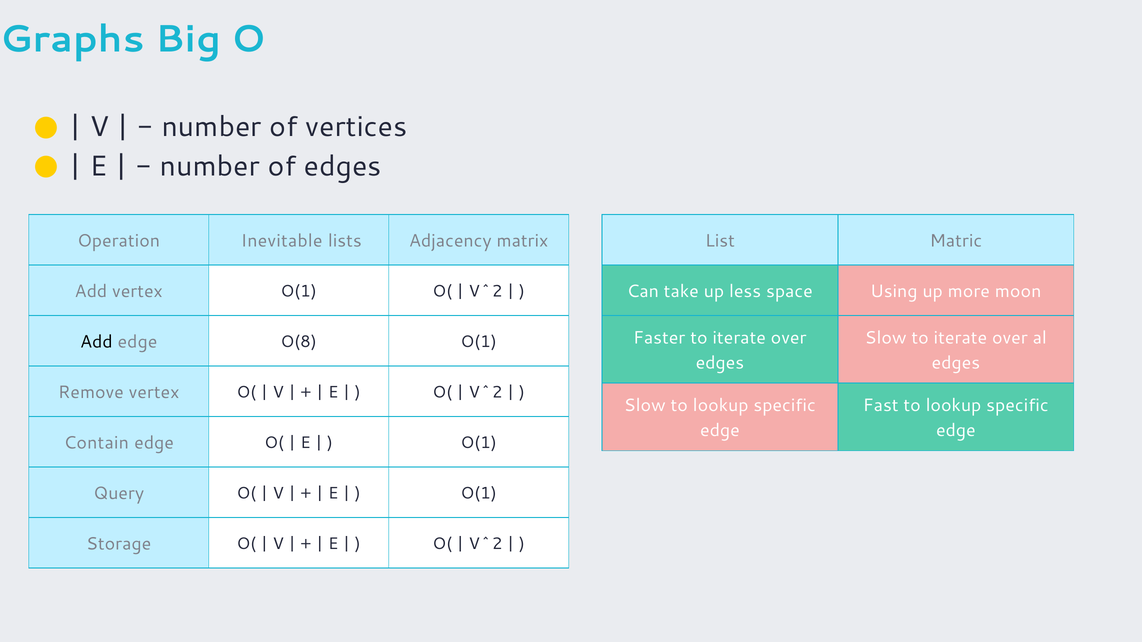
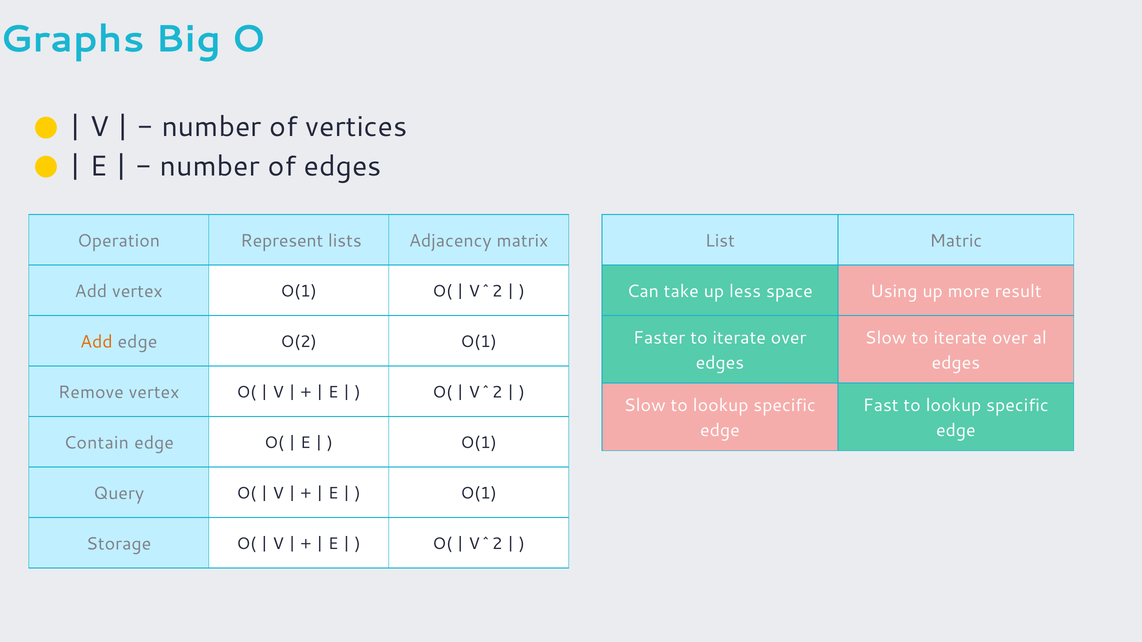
Inevitable: Inevitable -> Represent (282, 241)
moon: moon -> result (1018, 291)
Add colour: black -> orange (96, 342)
O(8: O(8 -> O(2 (299, 342)
